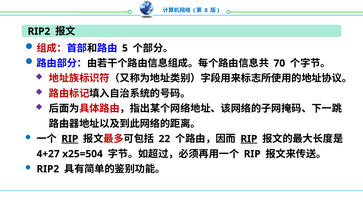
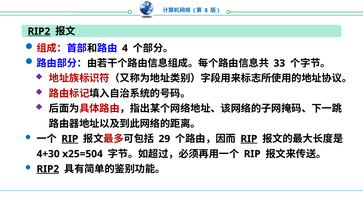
RIP2 underline: none -> present (39, 31)
5: 5 -> 4 (125, 48)
70: 70 -> 33 (279, 63)
22: 22 -> 29 (164, 139)
4+27: 4+27 -> 4+30 (48, 154)
RIP2 underline: none -> present (48, 169)
